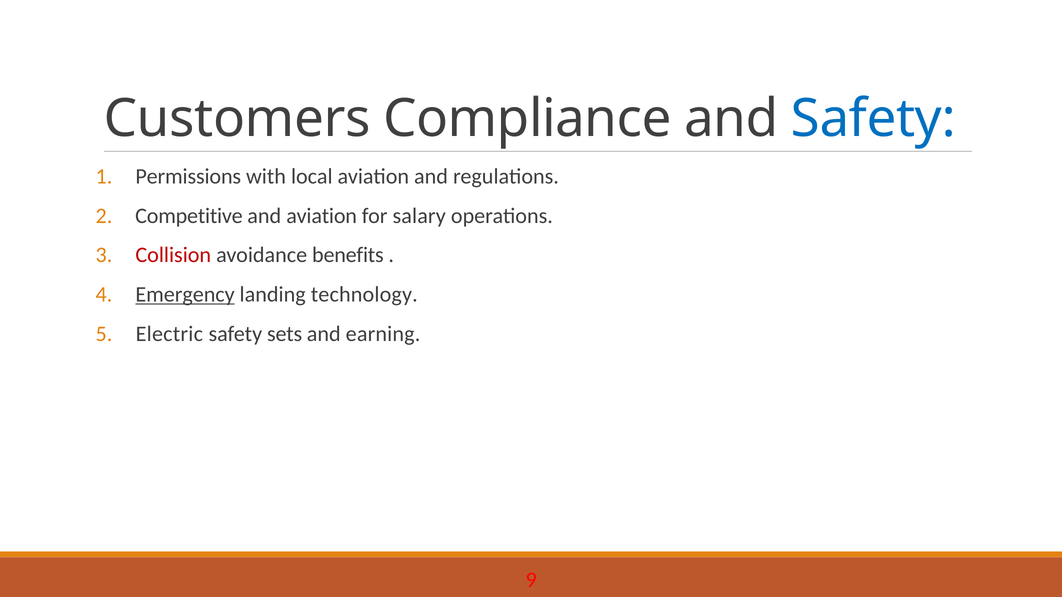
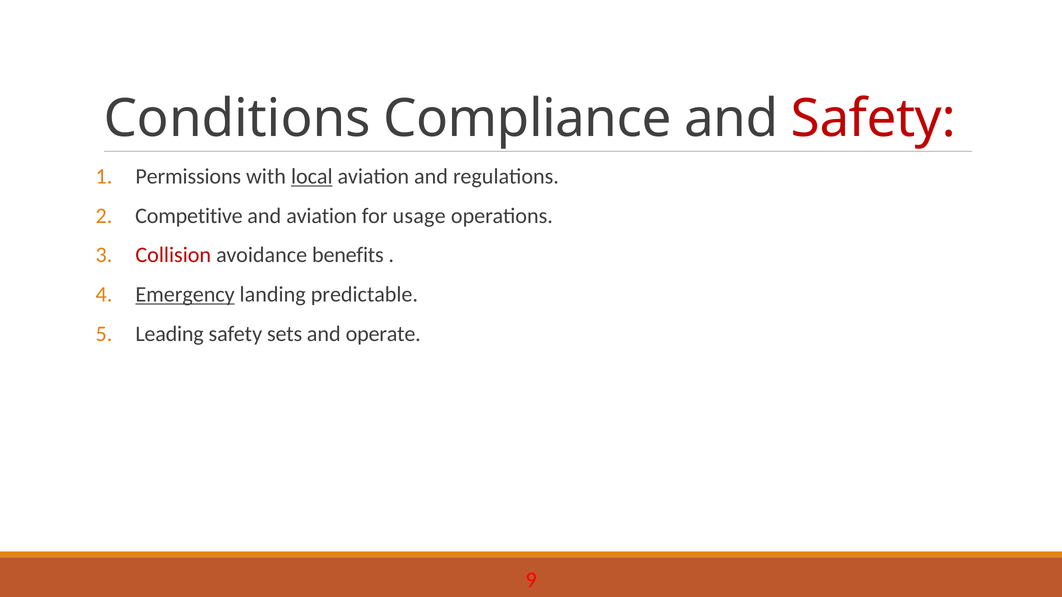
Customers: Customers -> Conditions (237, 119)
Safety colour: blue -> red (873, 119)
local underline: none -> present (312, 177)
salary: salary -> usage (419, 216)
technology: technology -> predictable (364, 295)
Electric: Electric -> Leading (170, 334)
earning: earning -> operate (383, 334)
